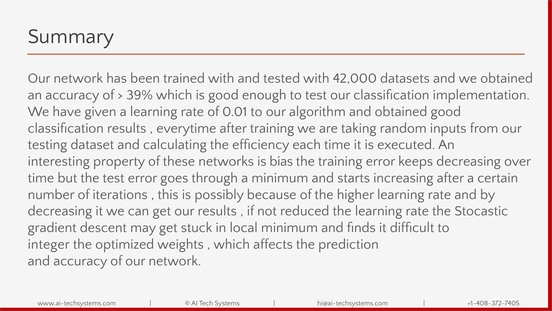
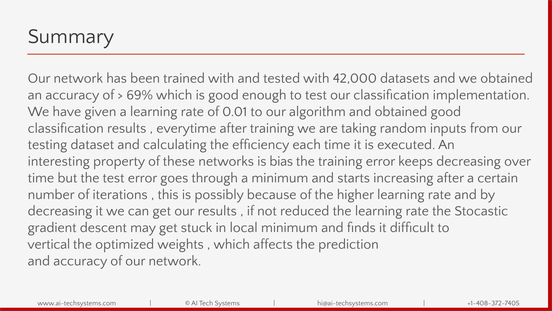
39%: 39% -> 69% (140, 95)
integer: integer -> vertical (49, 244)
